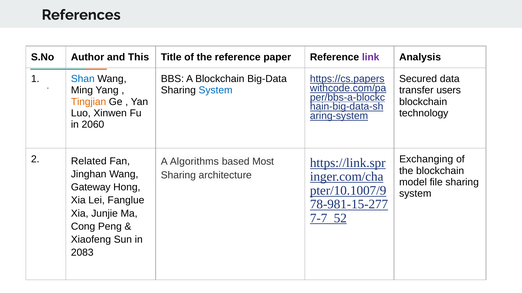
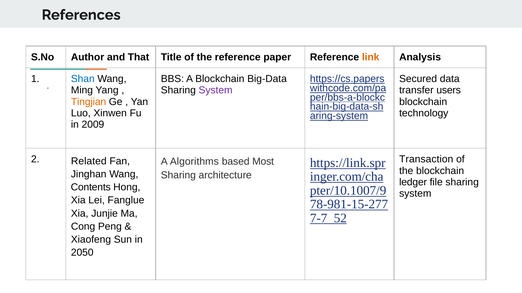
This: This -> That (139, 57)
link colour: purple -> orange (371, 57)
System colour: blue -> purple (216, 90)
2060: 2060 -> 2009 (93, 125)
Exchanging: Exchanging -> Transaction (426, 160)
model: model -> ledger (413, 182)
Gateway: Gateway -> Contents (91, 188)
2083: 2083 -> 2050 (82, 253)
